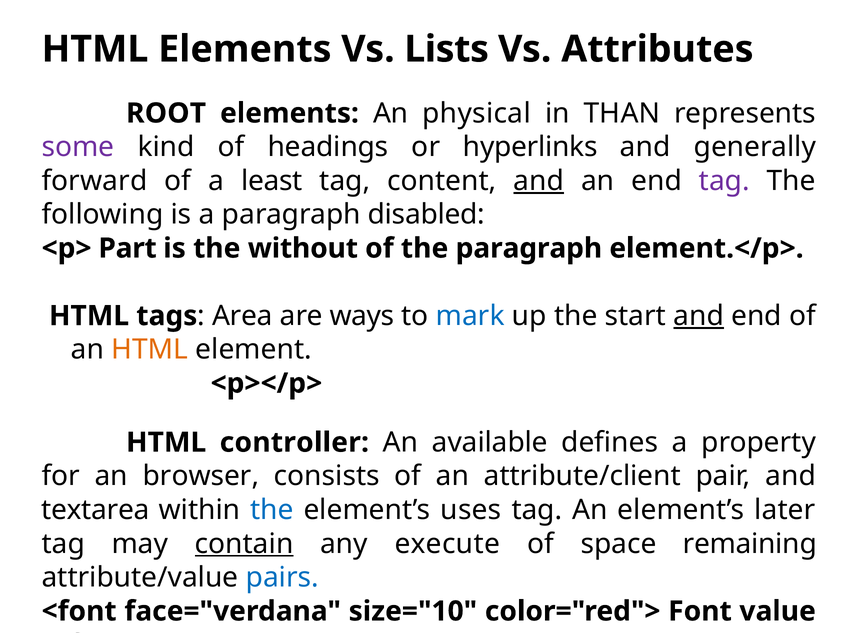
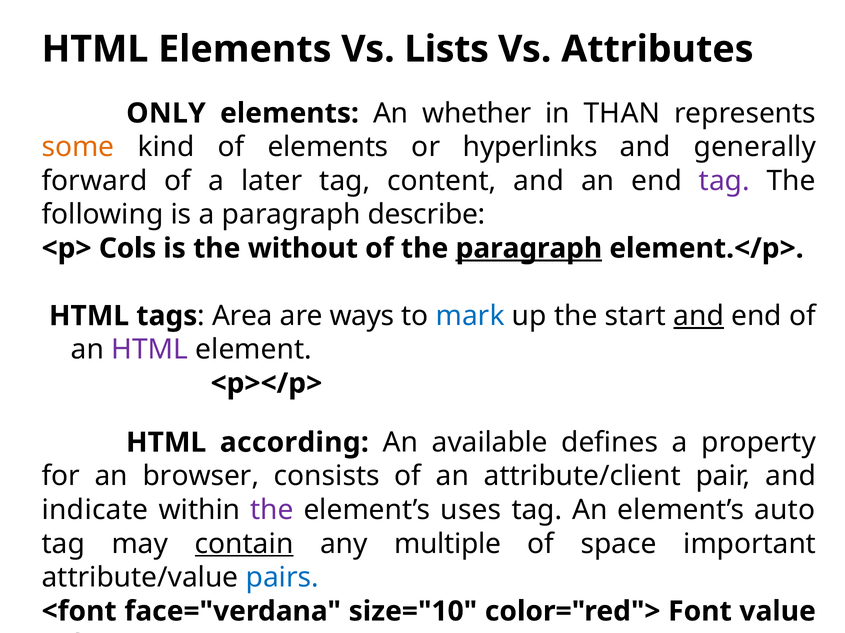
ROOT: ROOT -> ONLY (166, 113)
physical: physical -> whether (477, 113)
some colour: purple -> orange (78, 147)
of headings: headings -> elements (328, 147)
least: least -> later (272, 181)
and underline: present -> none (539, 181)
disabled: disabled -> describe (426, 215)
Part: Part -> Cols (128, 249)
paragraph underline: none -> present (529, 249)
HTML colour: orange -> purple (150, 350)
controller: controller -> according (294, 443)
textarea: textarea -> indicate (95, 511)
the colour: blue -> purple (272, 511)
later: later -> auto (785, 511)
execute: execute -> multiple (448, 544)
remaining: remaining -> important (750, 544)
